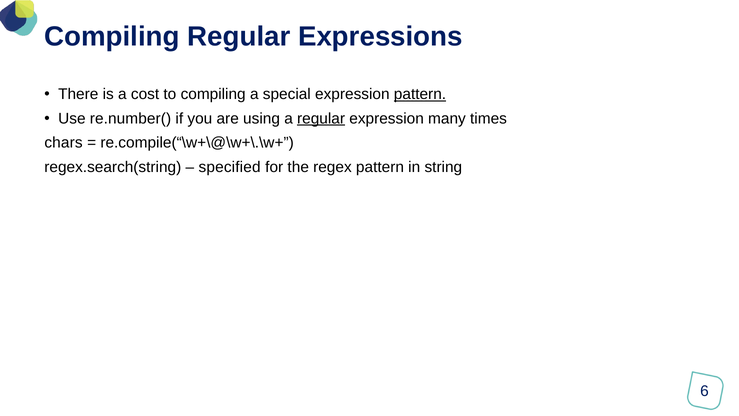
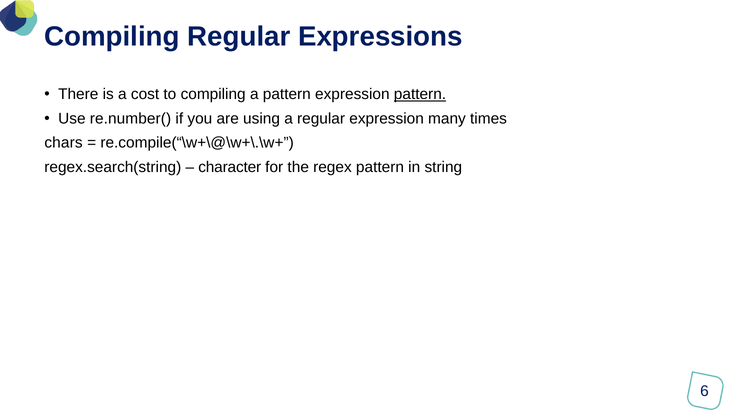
a special: special -> pattern (287, 94)
regular underline: present -> none (321, 118)
specified: specified -> character (230, 167)
